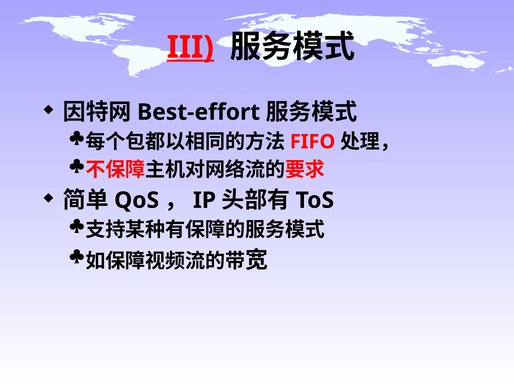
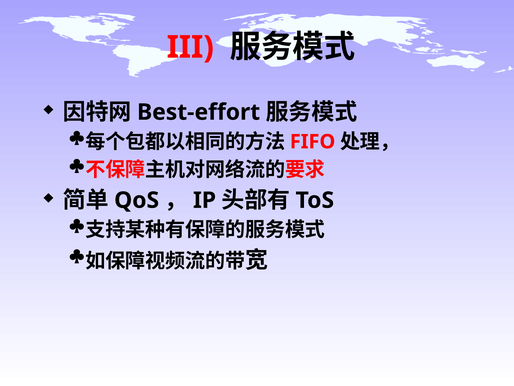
III underline: present -> none (190, 47)
